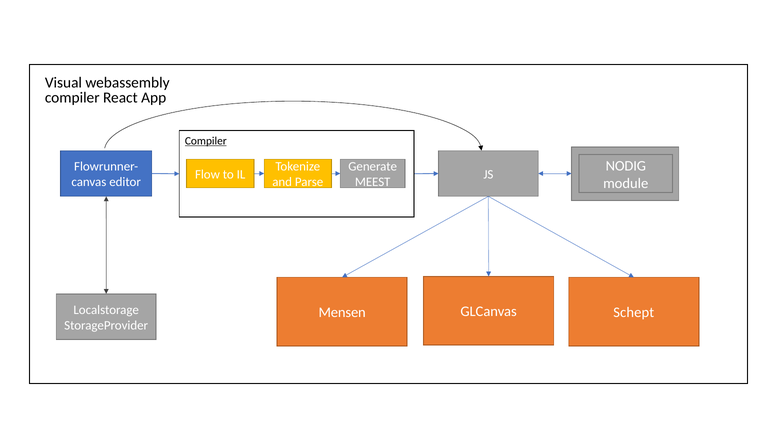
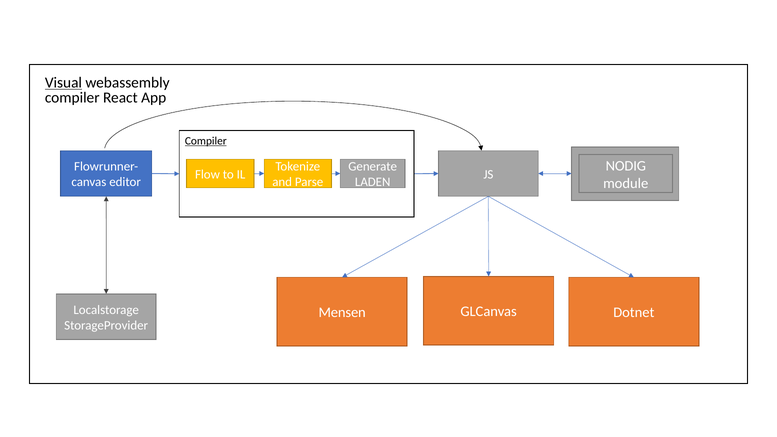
Visual underline: none -> present (63, 83)
MEEST: MEEST -> LADEN (373, 182)
Schept: Schept -> Dotnet (634, 313)
